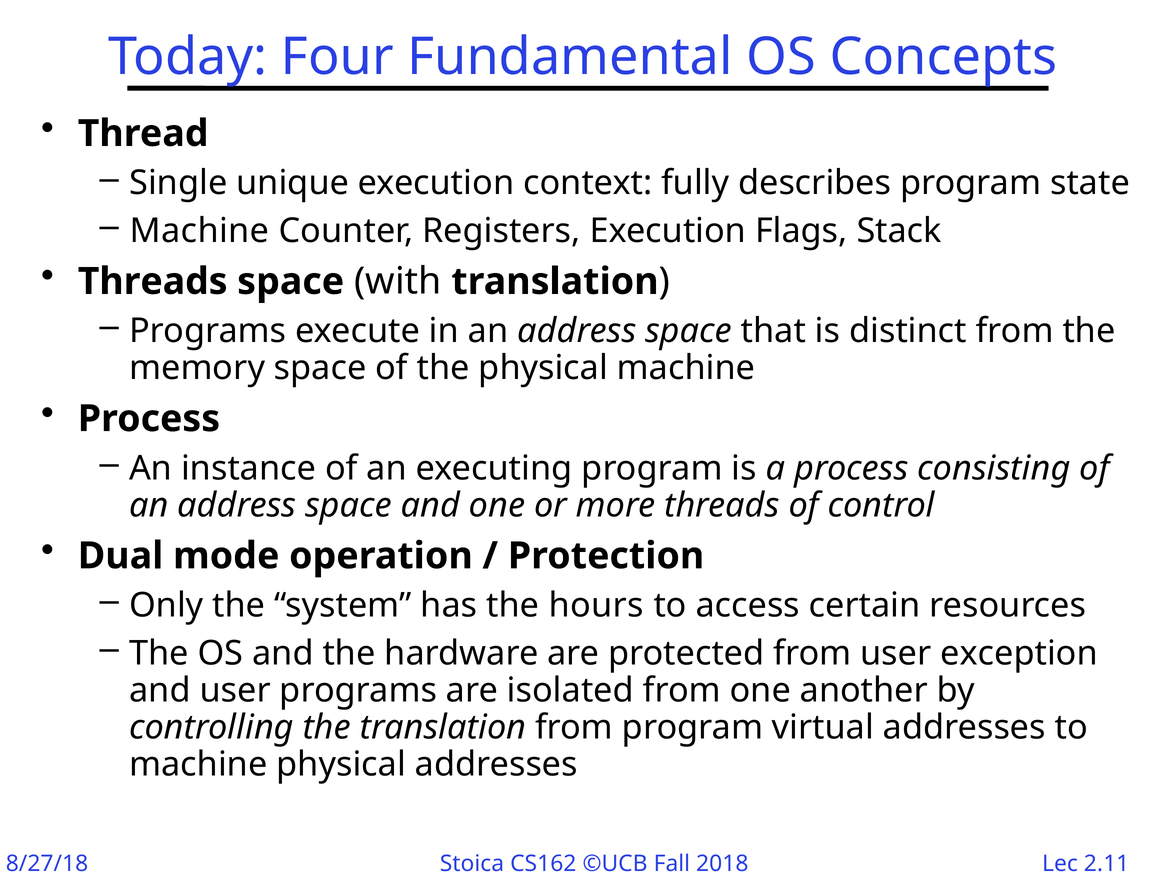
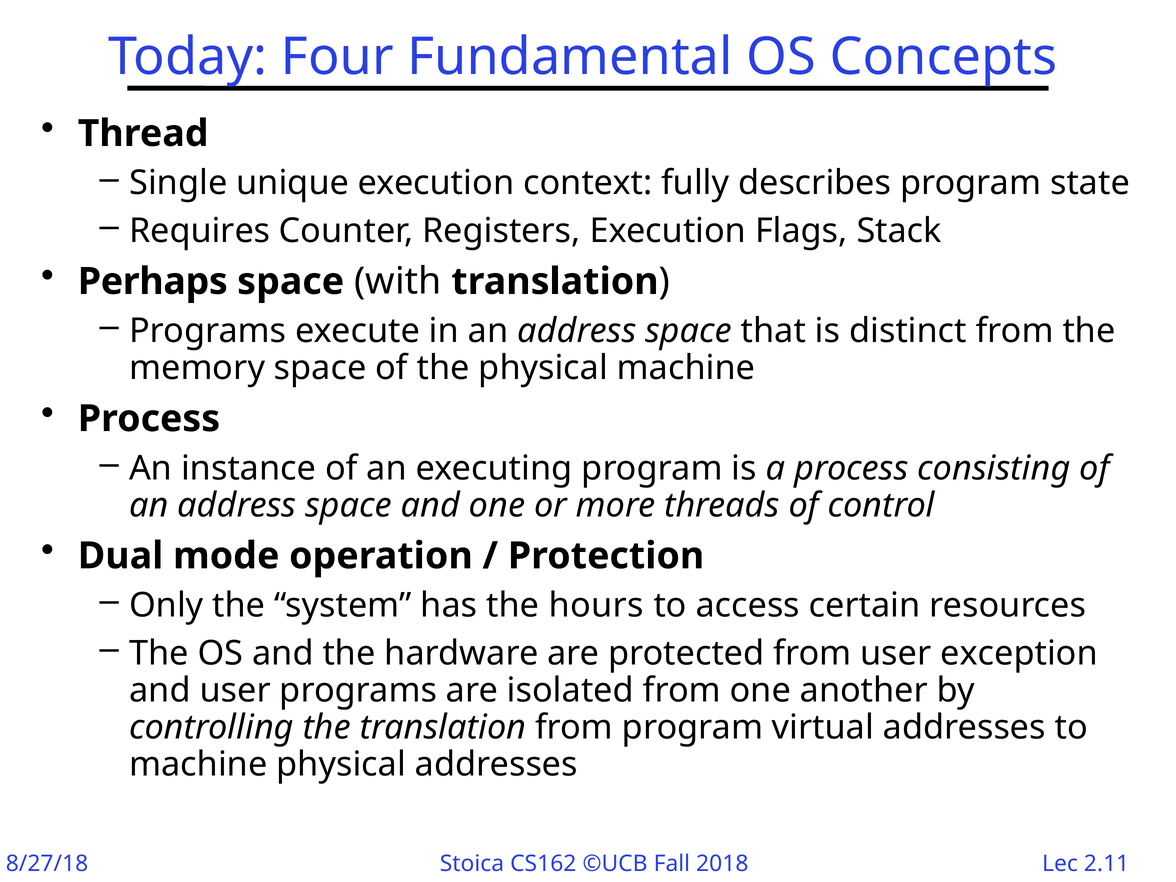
Machine: Machine -> Requires (200, 231)
Threads: Threads -> Perhaps (153, 282)
